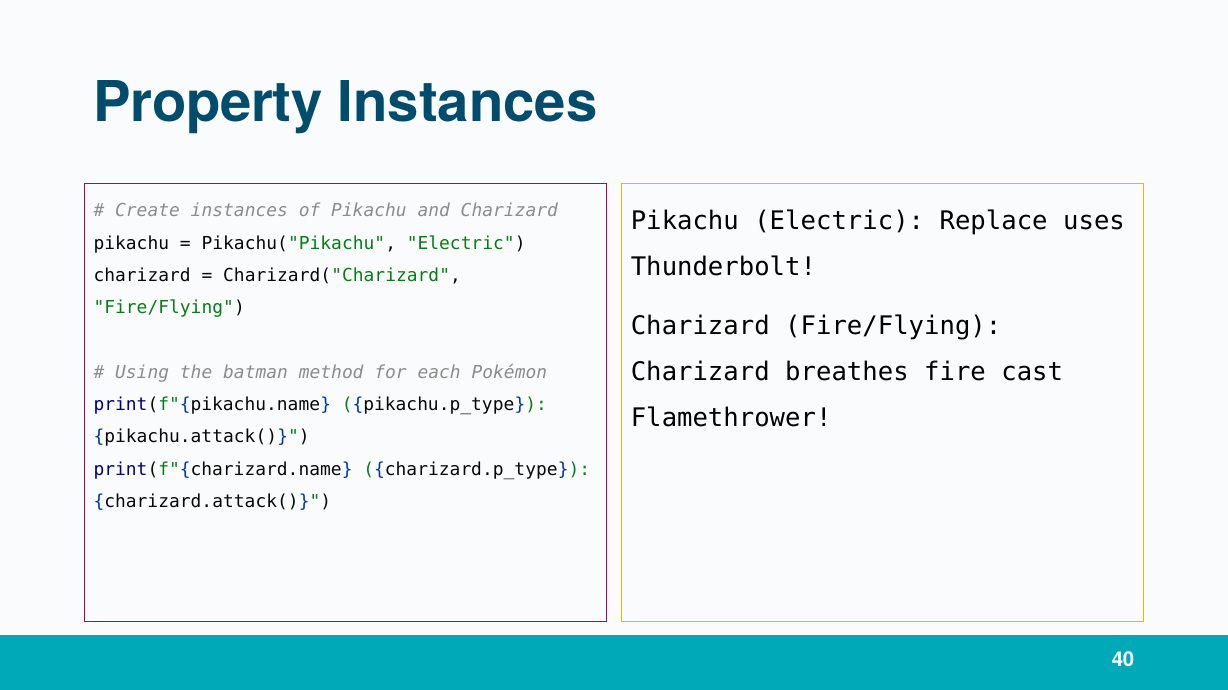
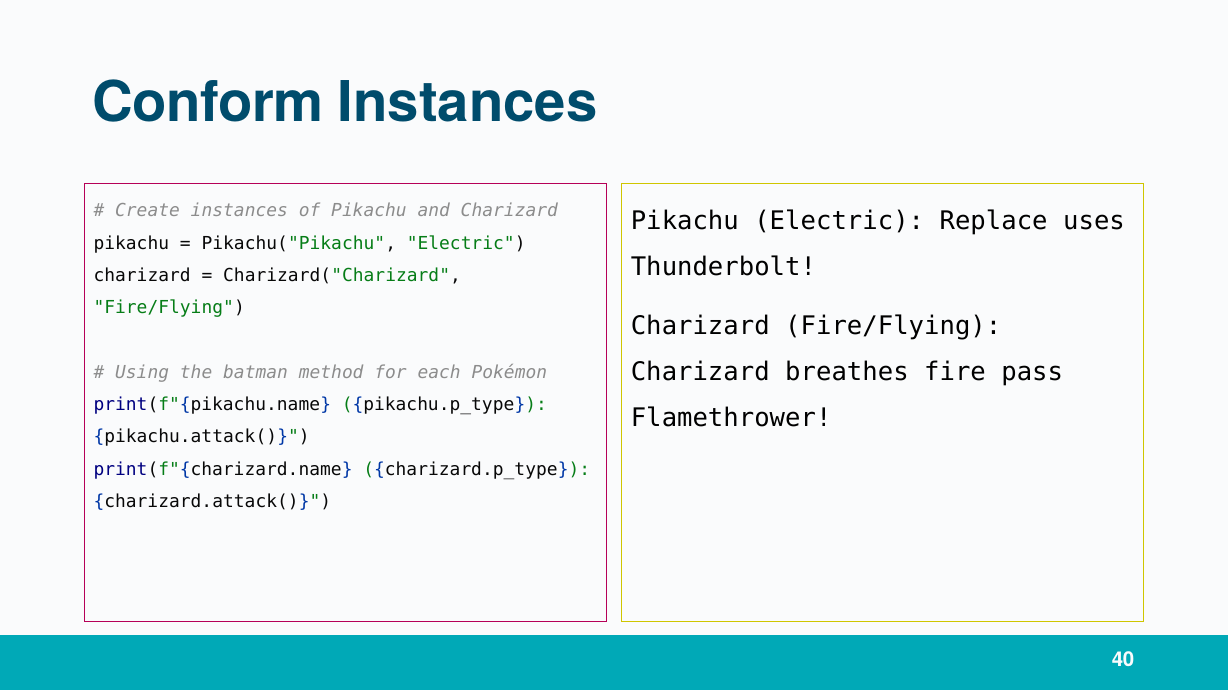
Property: Property -> Conform (208, 103)
cast: cast -> pass (1032, 372)
